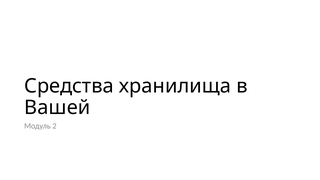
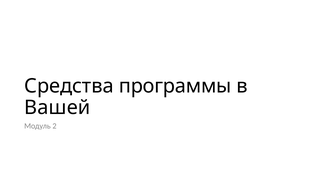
хранилища: хранилища -> программы (175, 86)
